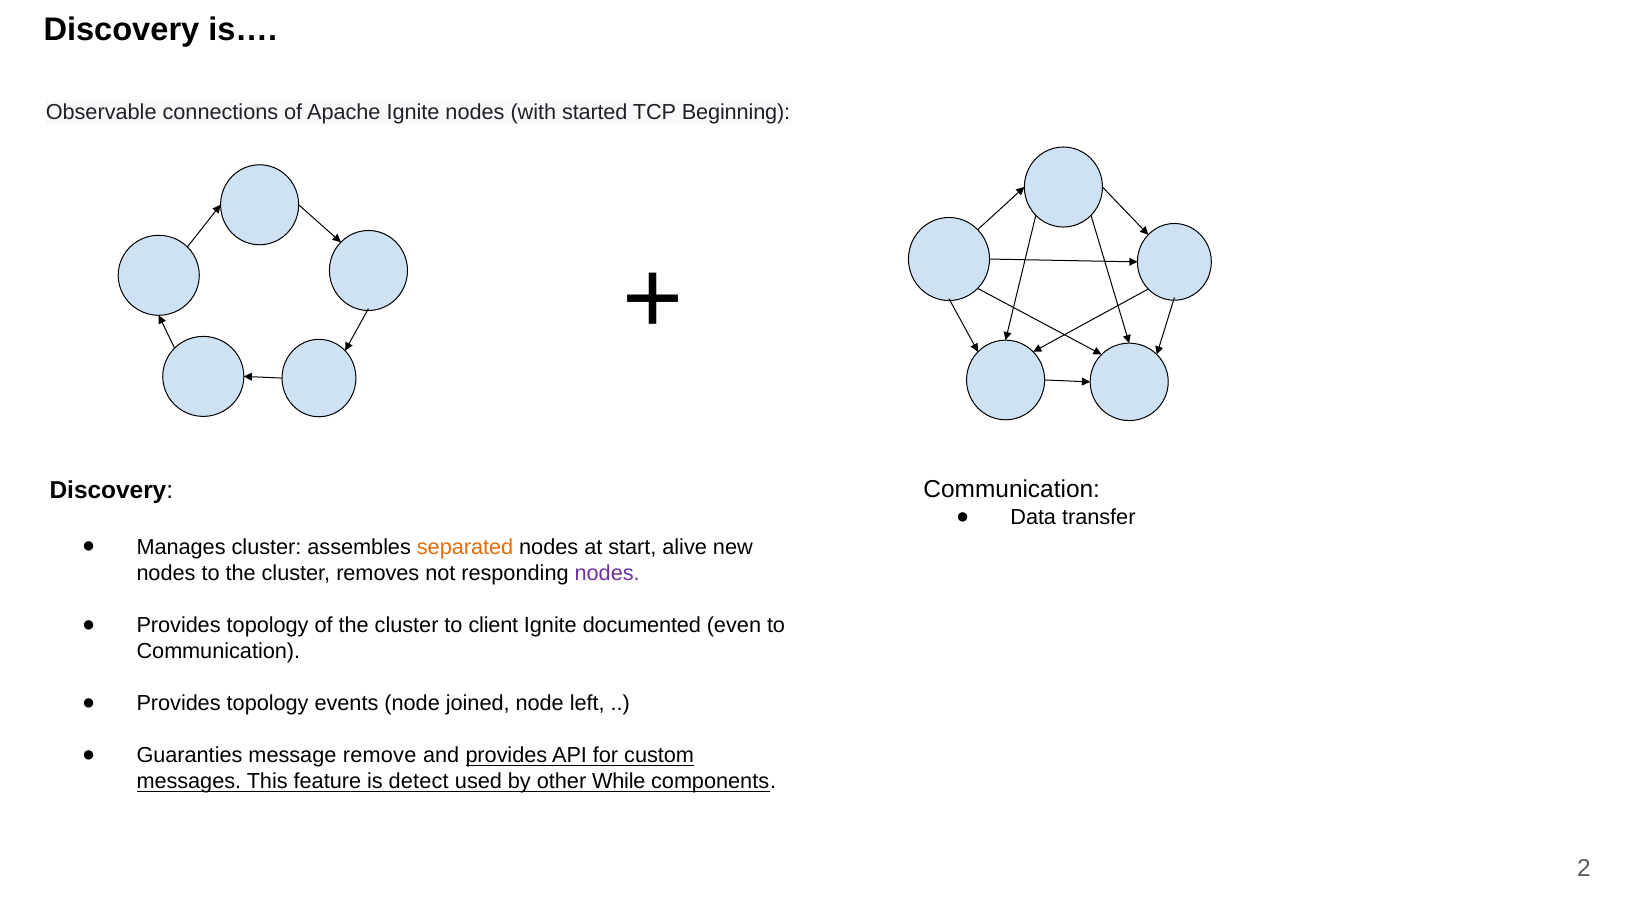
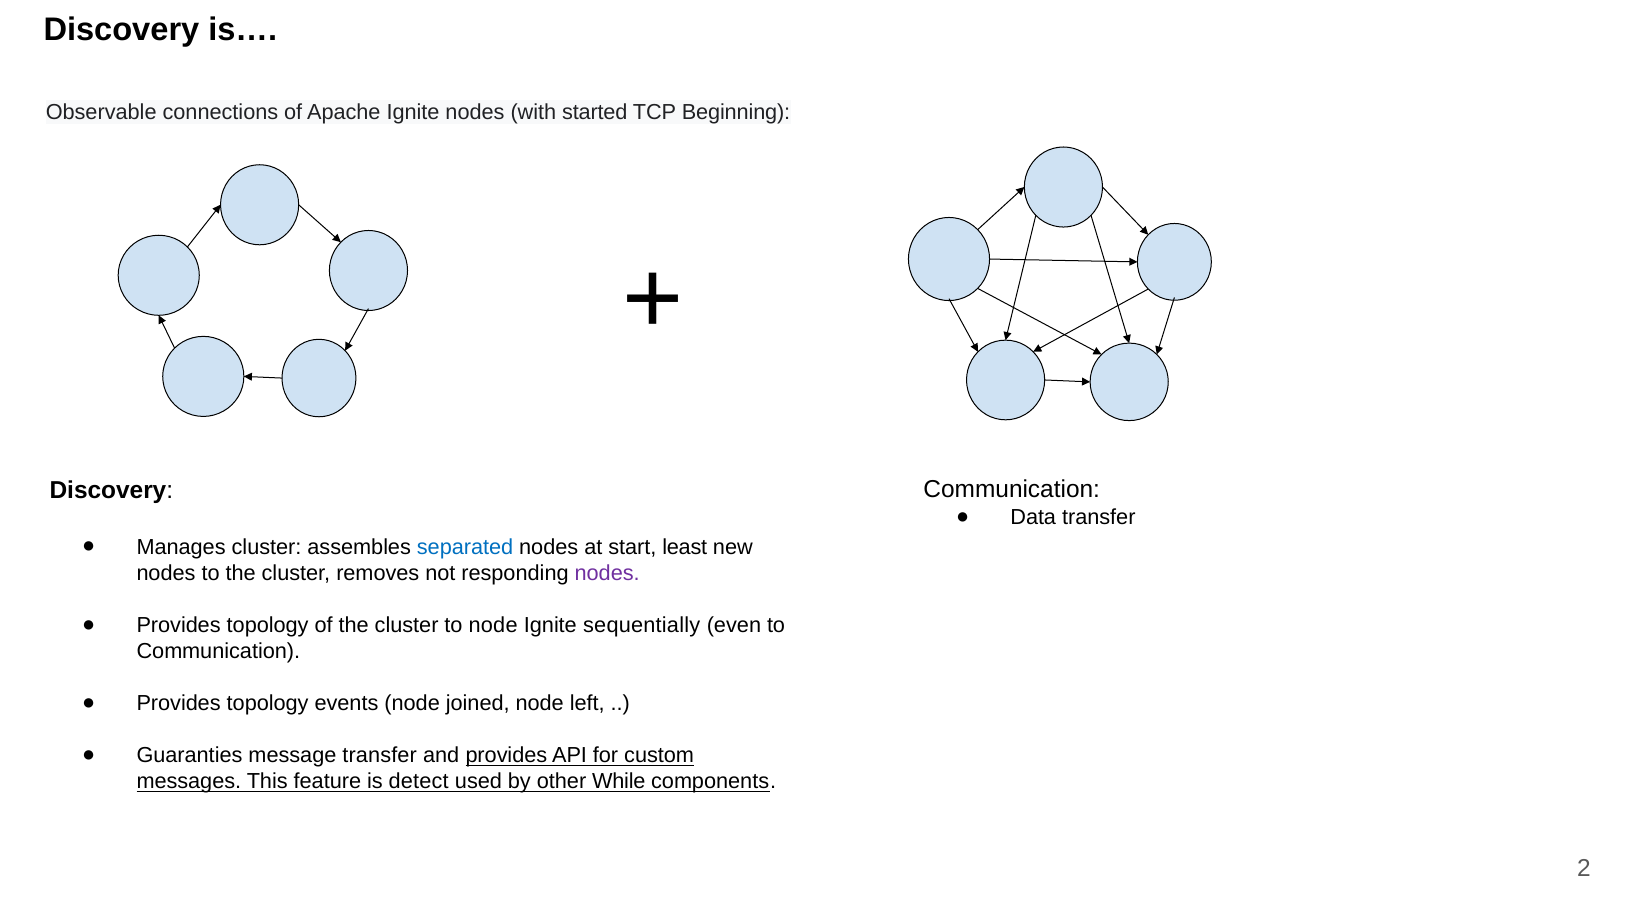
separated colour: orange -> blue (465, 547)
alive: alive -> least (685, 547)
to client: client -> node (493, 625)
documented: documented -> sequentially (642, 625)
message remove: remove -> transfer (380, 755)
